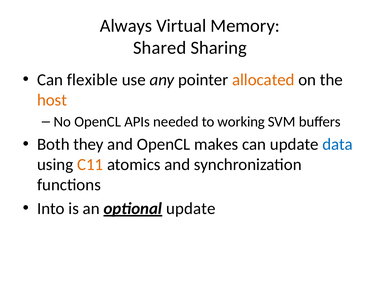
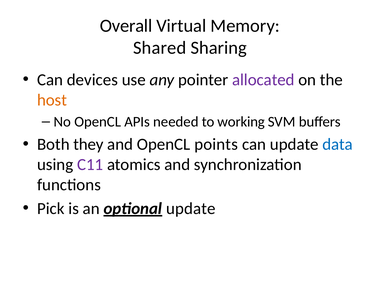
Always: Always -> Overall (126, 26)
flexible: flexible -> devices (92, 80)
allocated colour: orange -> purple (263, 80)
makes: makes -> points (216, 144)
C11 colour: orange -> purple (90, 165)
Into: Into -> Pick (51, 209)
